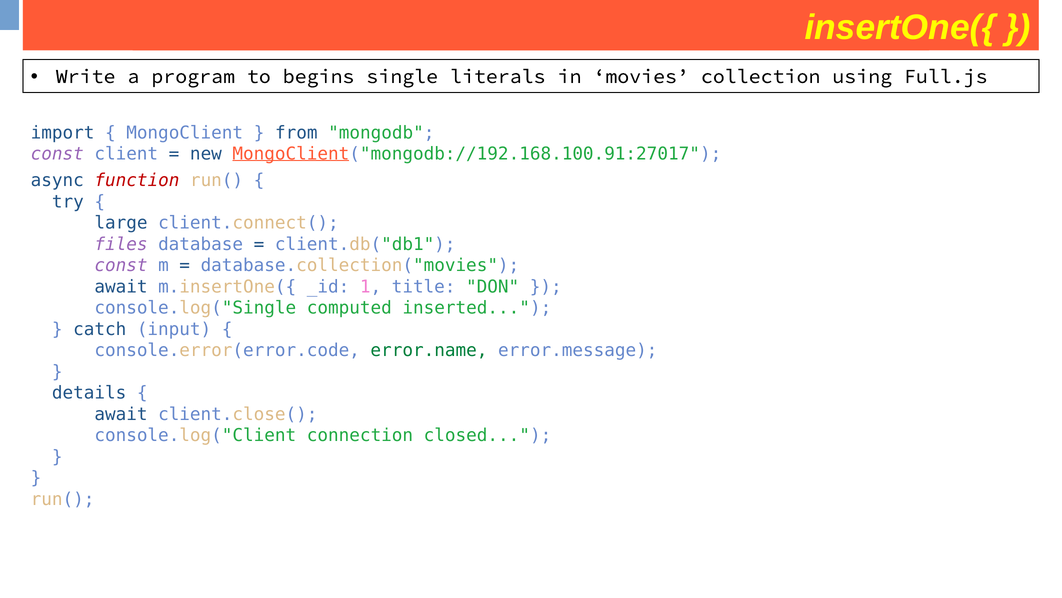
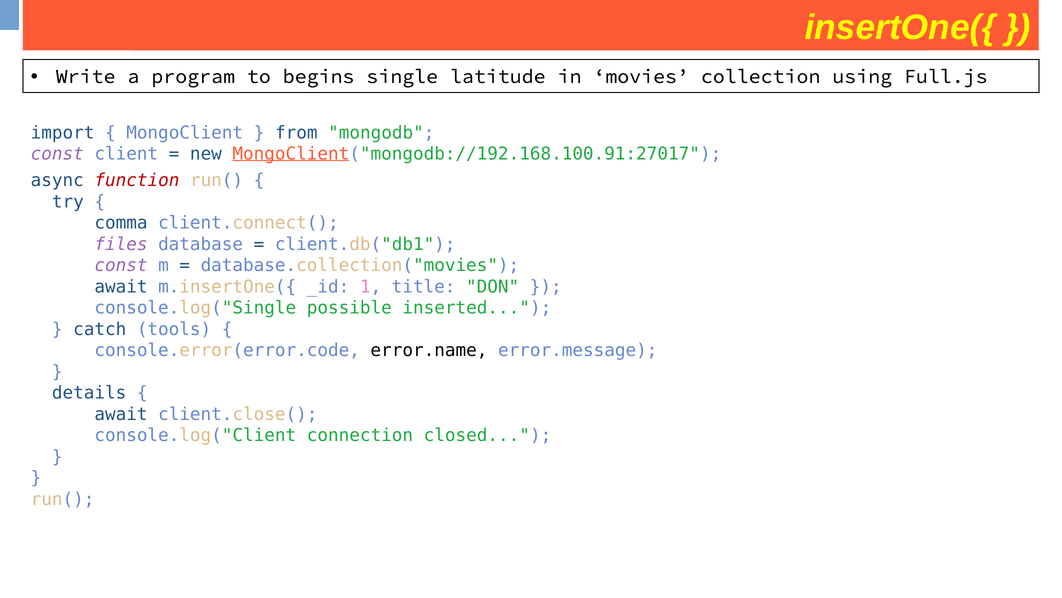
literals: literals -> latitude (498, 76)
large: large -> comma (121, 223)
computed: computed -> possible (349, 308)
input: input -> tools (174, 329)
error.name colour: green -> black (429, 350)
